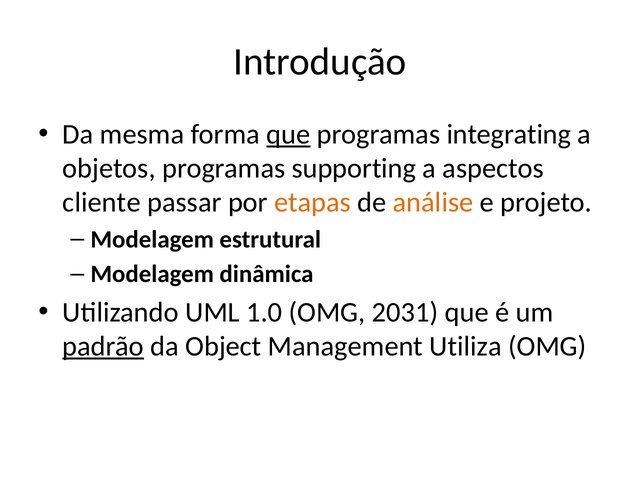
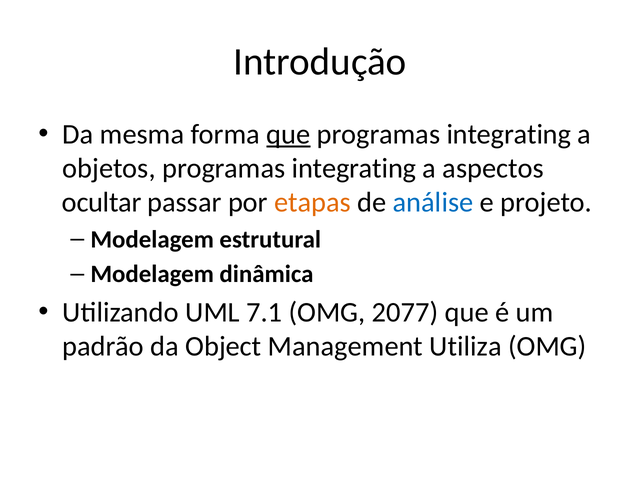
objetos programas supporting: supporting -> integrating (354, 168)
cliente: cliente -> ocultar (102, 203)
análise colour: orange -> blue (433, 203)
1.0: 1.0 -> 7.1 (264, 312)
2031: 2031 -> 2077 (405, 312)
padrão underline: present -> none (103, 346)
